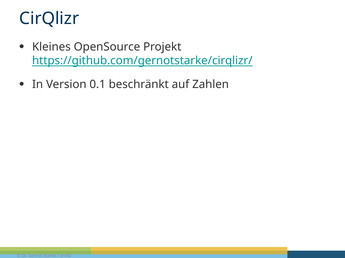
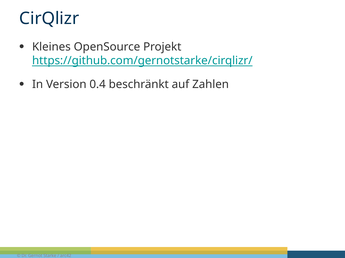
0.1: 0.1 -> 0.4 (98, 85)
